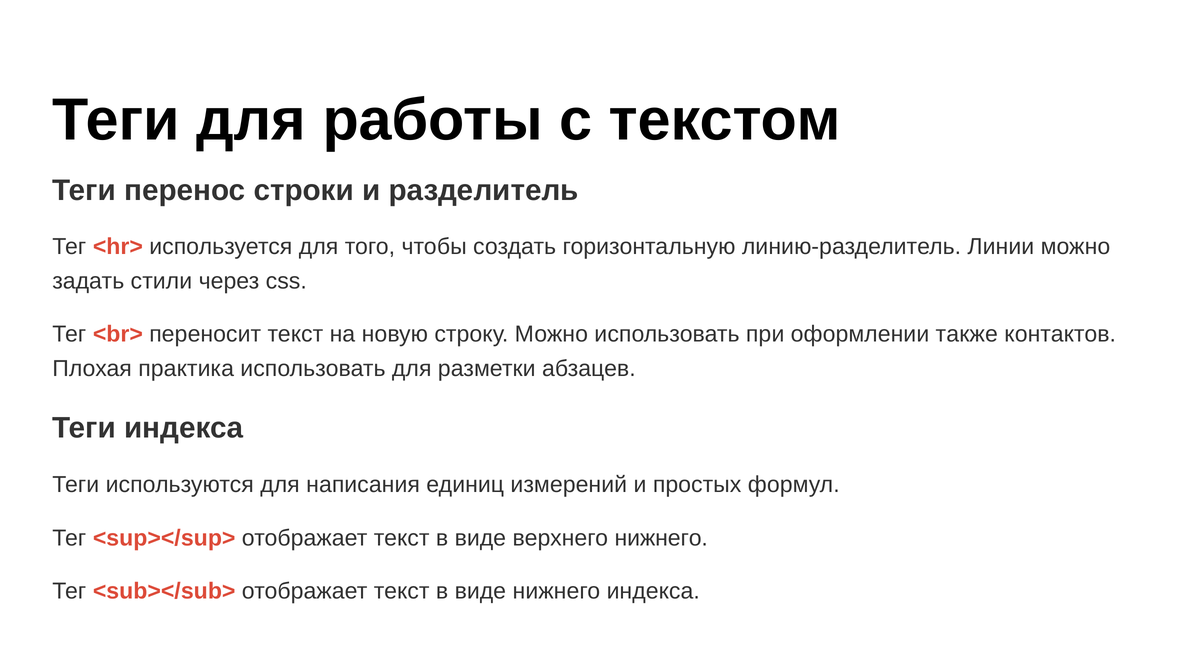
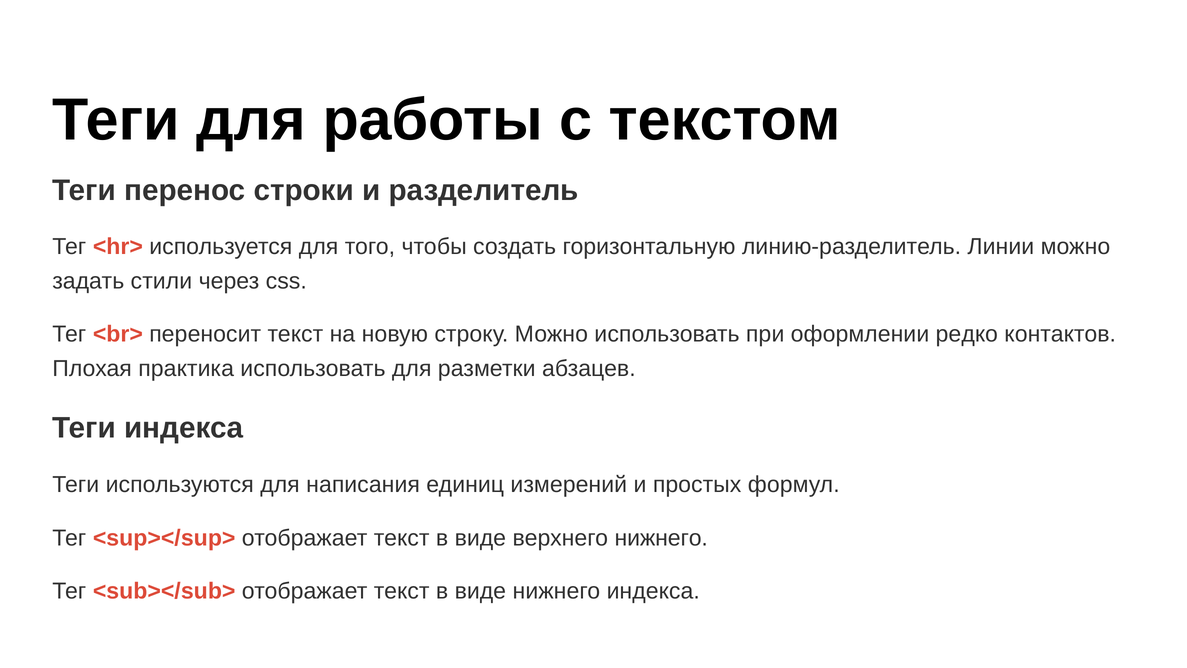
также: также -> редко (967, 334)
